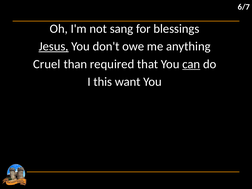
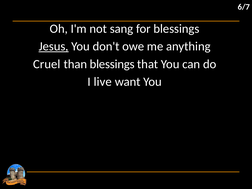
than required: required -> blessings (112, 64)
can underline: present -> none (191, 64)
this: this -> live (103, 82)
